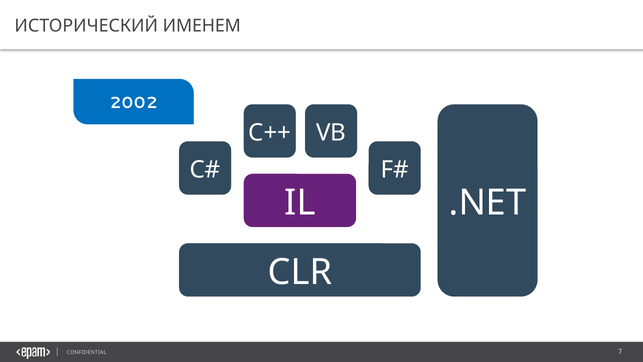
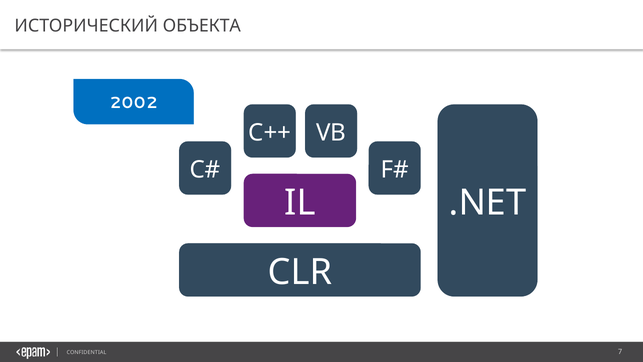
ИМЕНЕМ: ИМЕНЕМ -> ОБЪЕКТА (202, 26)
